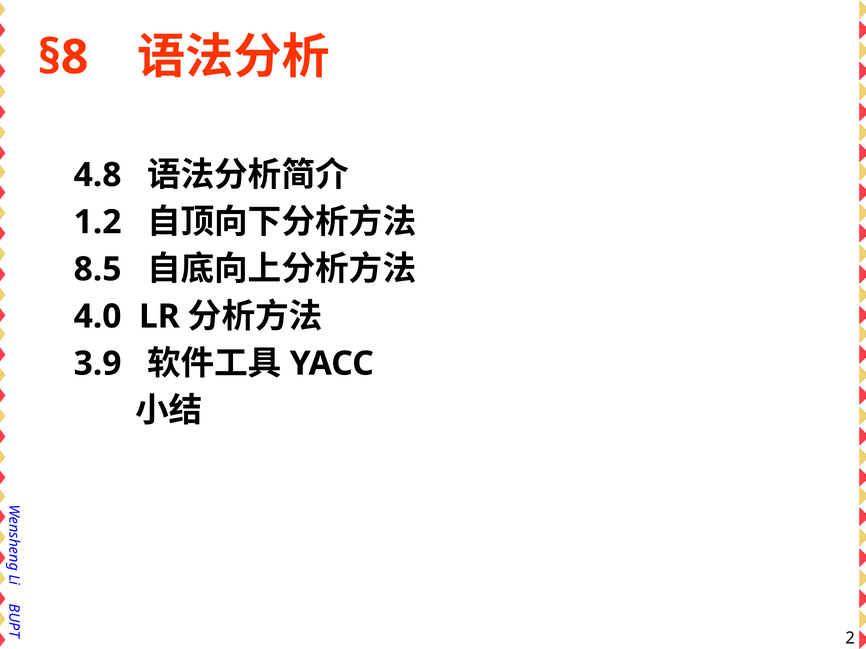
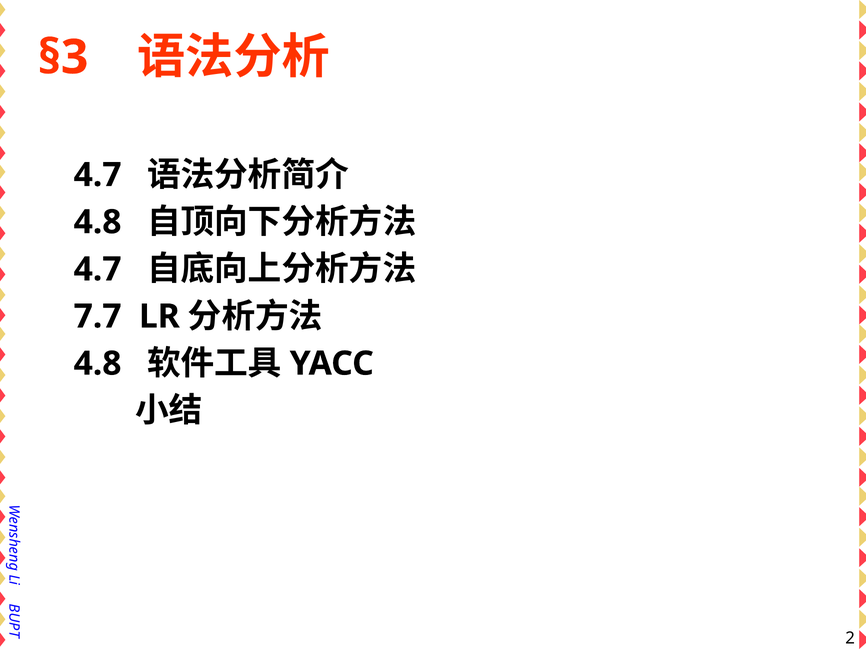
§8: §8 -> §3 (63, 57)
4.8: 4.8 -> 4.7 (98, 175)
1.2: 1.2 -> 4.8 (98, 222)
8.5: 8.5 -> 4.7 (98, 269)
4.0: 4.0 -> 7.7 (98, 317)
3.9: 3.9 -> 4.8 (98, 364)
